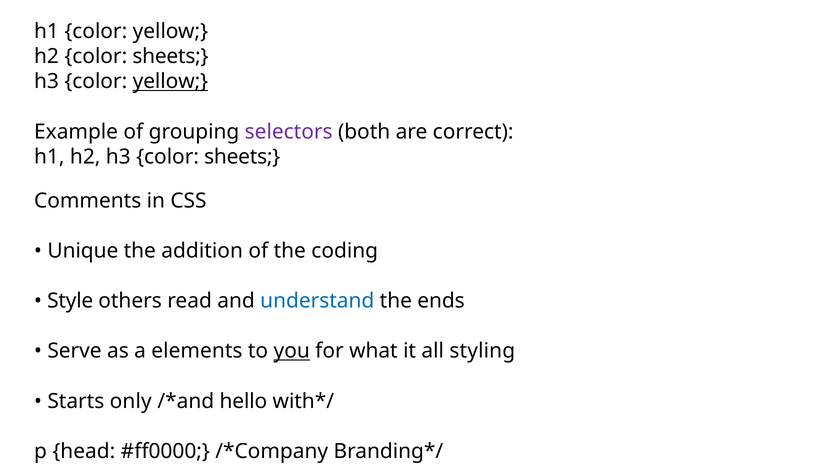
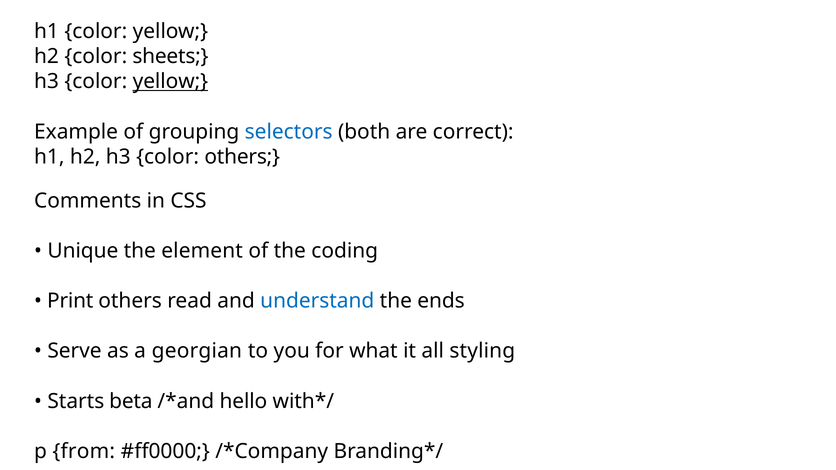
selectors colour: purple -> blue (289, 132)
h3 color sheets: sheets -> others (242, 157)
addition: addition -> element (202, 251)
Style: Style -> Print (70, 301)
elements: elements -> georgian (197, 351)
you underline: present -> none (292, 351)
only: only -> beta (131, 401)
head: head -> from (84, 452)
